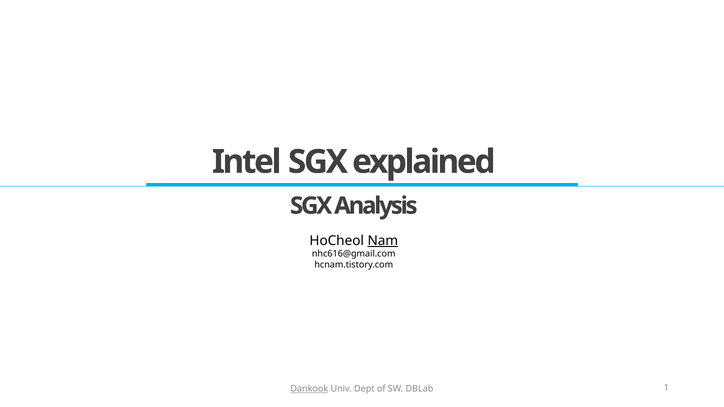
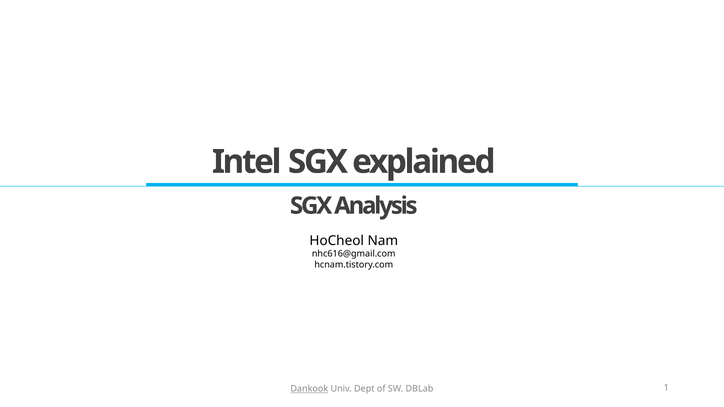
Nam underline: present -> none (383, 241)
